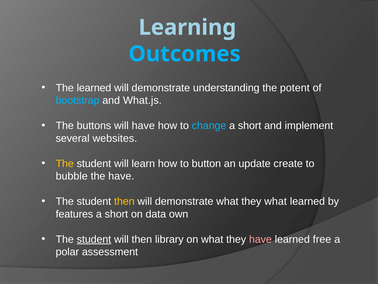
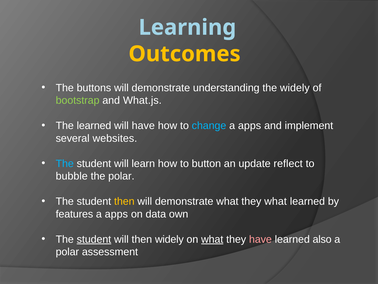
Outcomes colour: light blue -> yellow (185, 54)
The learned: learned -> buttons (94, 88)
the potent: potent -> widely (295, 88)
bootstrap colour: light blue -> light green (78, 100)
The buttons: buttons -> learned (94, 125)
short: short -> apps (250, 125)
The colour: yellow -> light blue (65, 163)
create: create -> reflect (288, 163)
the have: have -> polar (121, 176)
short: short -> apps (116, 214)
then library: library -> widely (169, 239)
what underline: none -> present (212, 239)
free: free -> also (322, 239)
